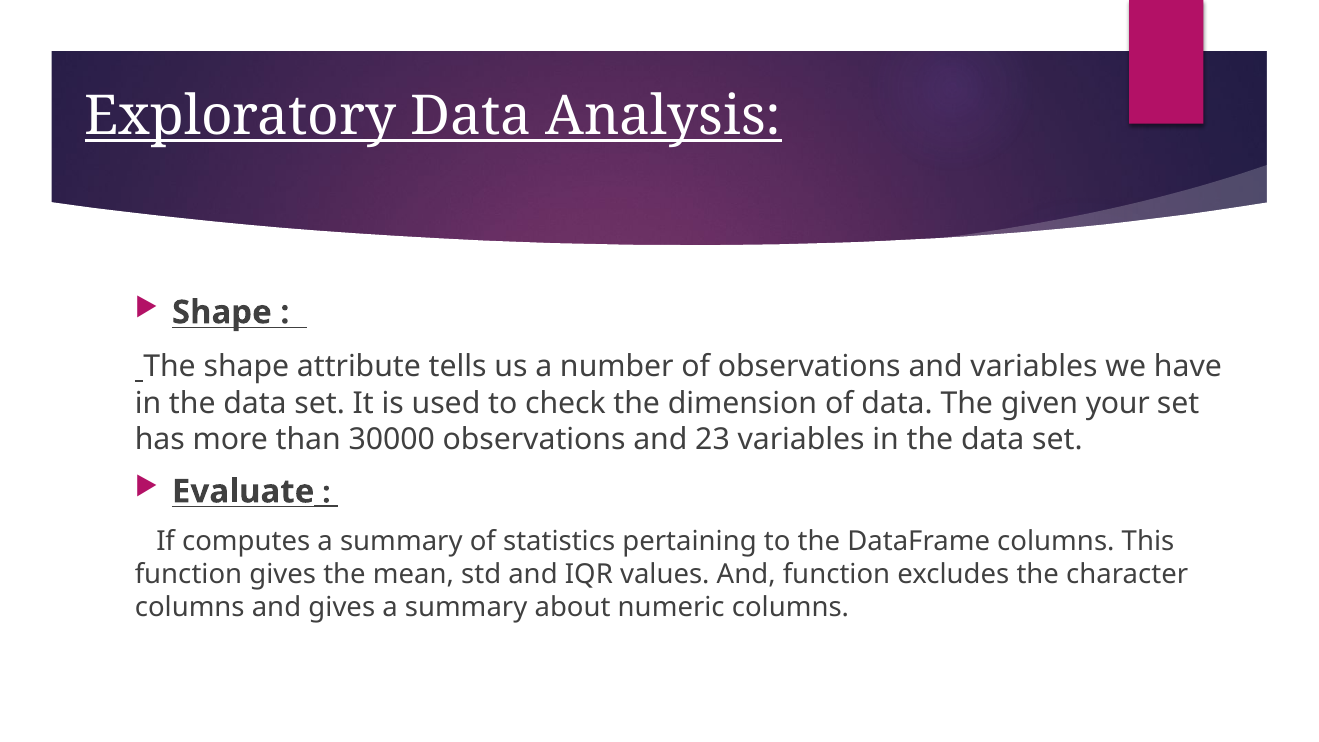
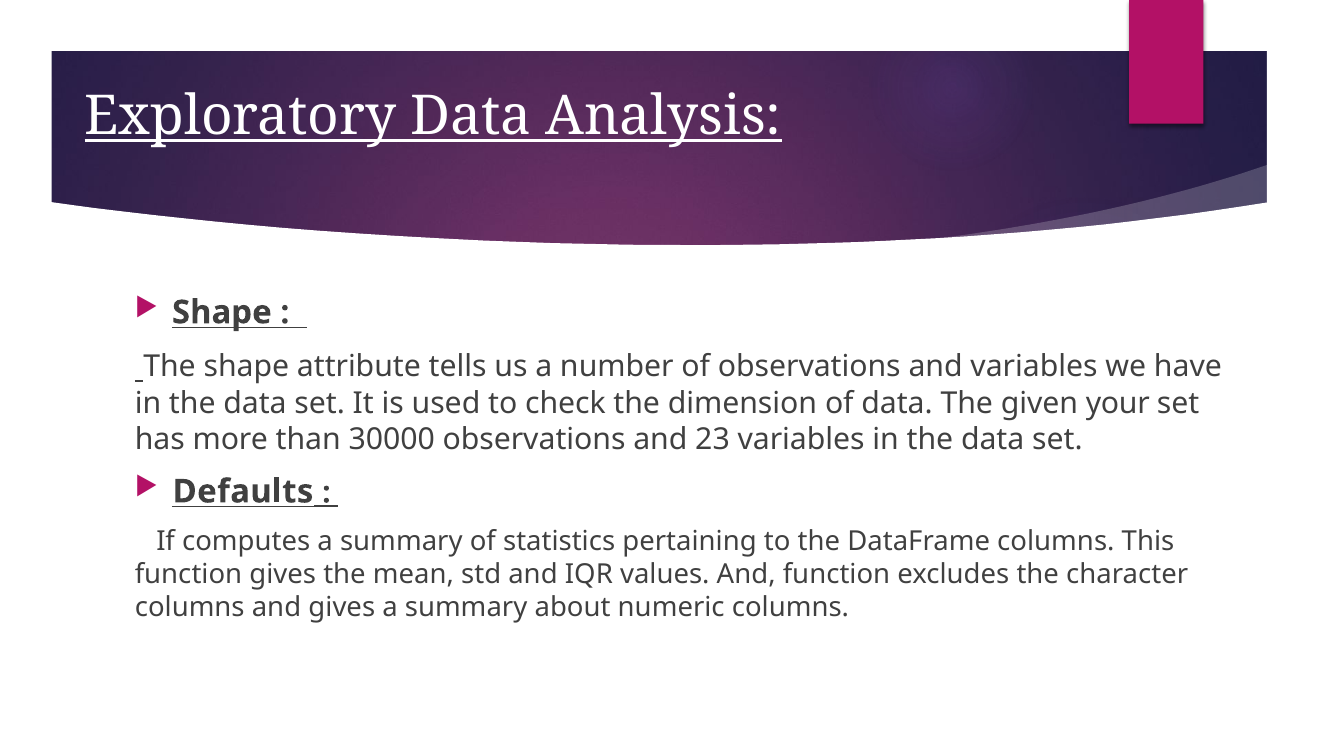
Evaluate: Evaluate -> Defaults (243, 492)
